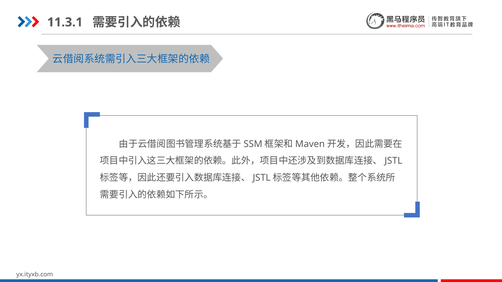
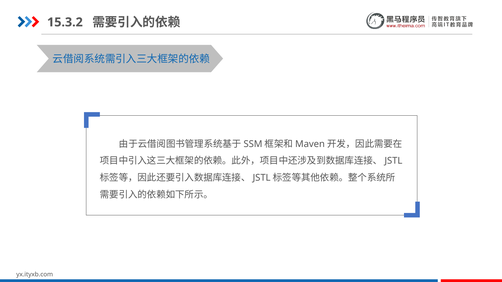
11.3.1: 11.3.1 -> 15.3.2 (65, 22)
